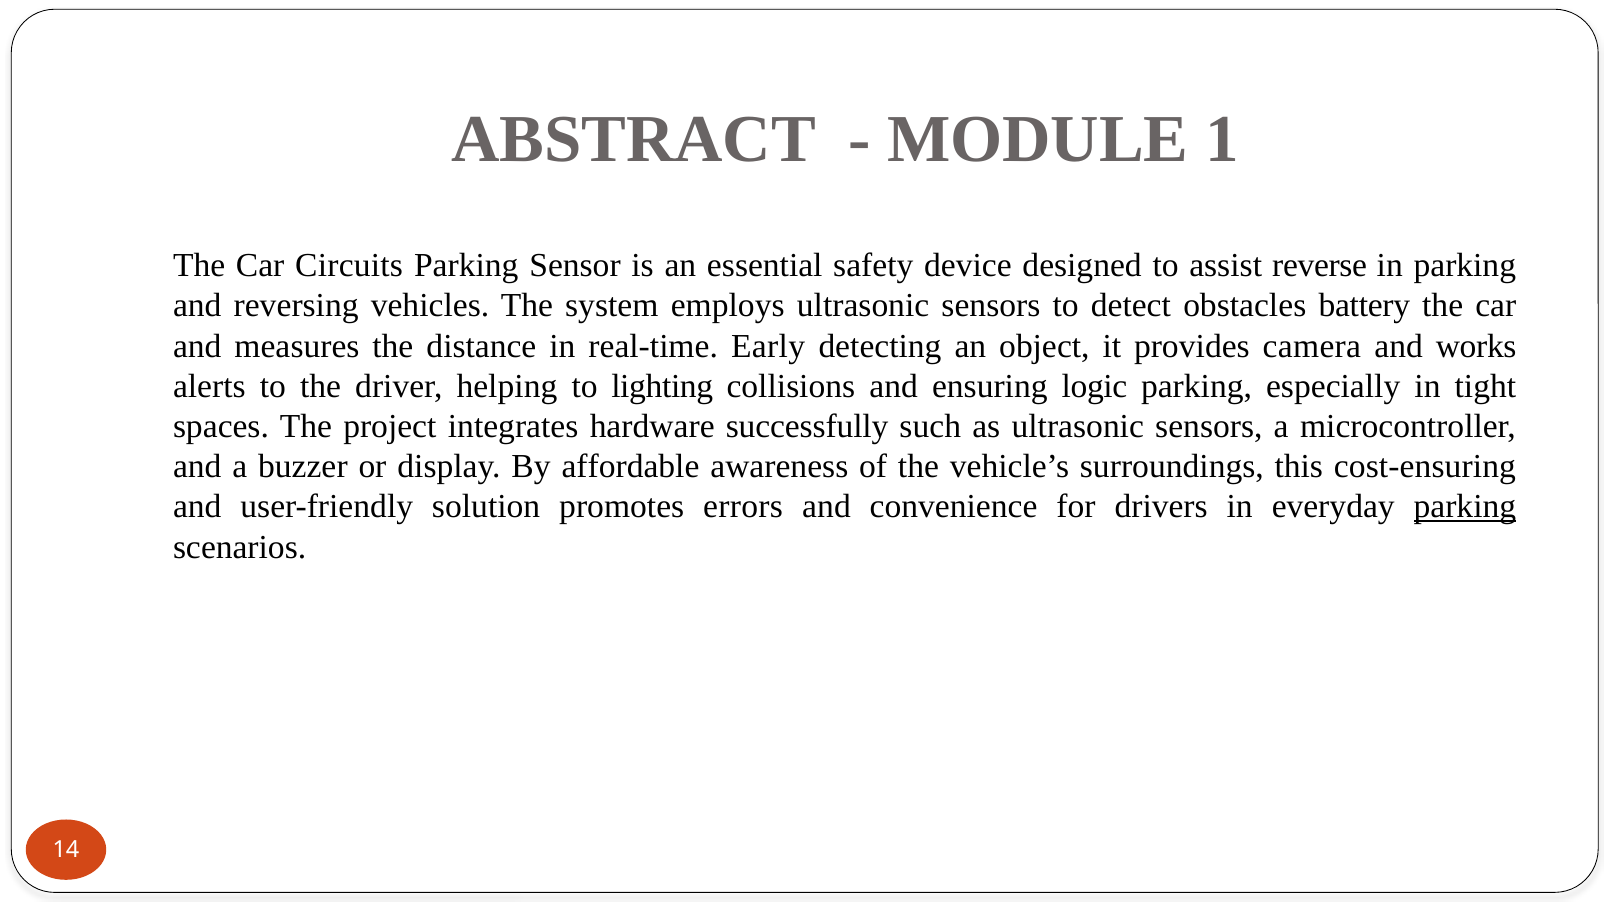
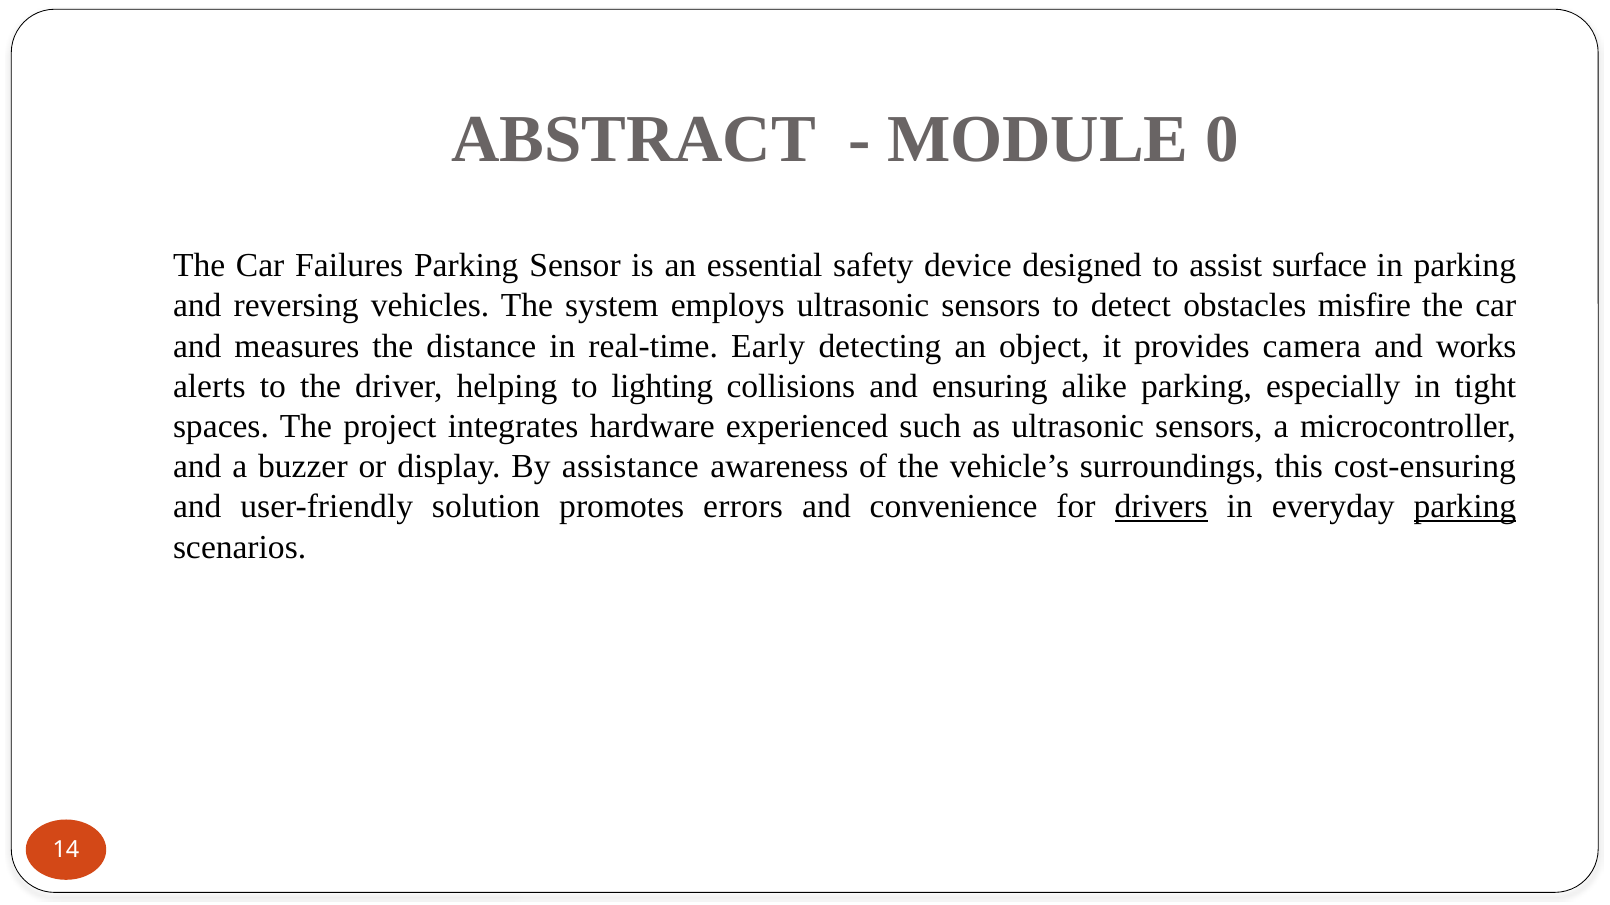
1: 1 -> 0 (1222, 140)
Circuits: Circuits -> Failures (349, 266)
reverse: reverse -> surface (1320, 266)
battery: battery -> misfire (1364, 306)
logic: logic -> alike (1094, 386)
successfully: successfully -> experienced (807, 427)
affordable: affordable -> assistance (630, 467)
drivers underline: none -> present (1161, 507)
